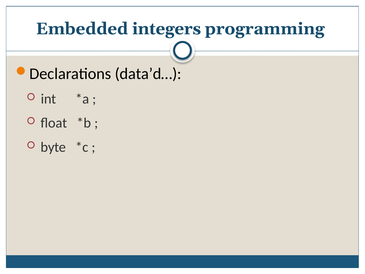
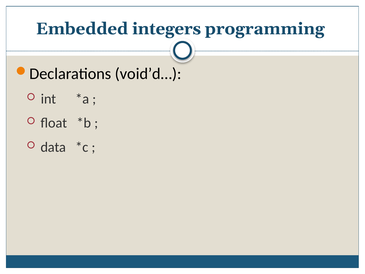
data’d…: data’d… -> void’d… (148, 74)
byte: byte -> data (53, 147)
